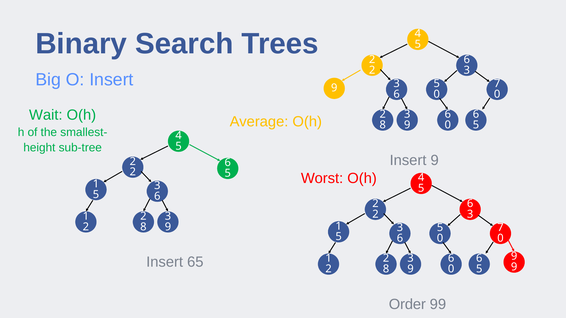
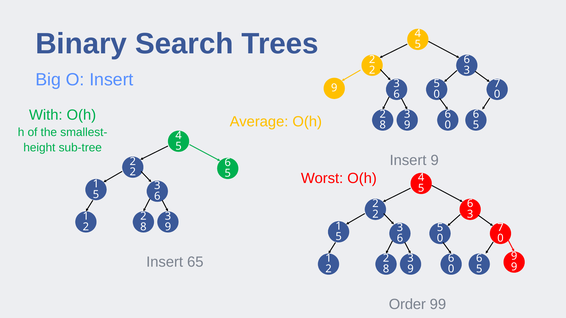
Wait: Wait -> With (46, 115)
